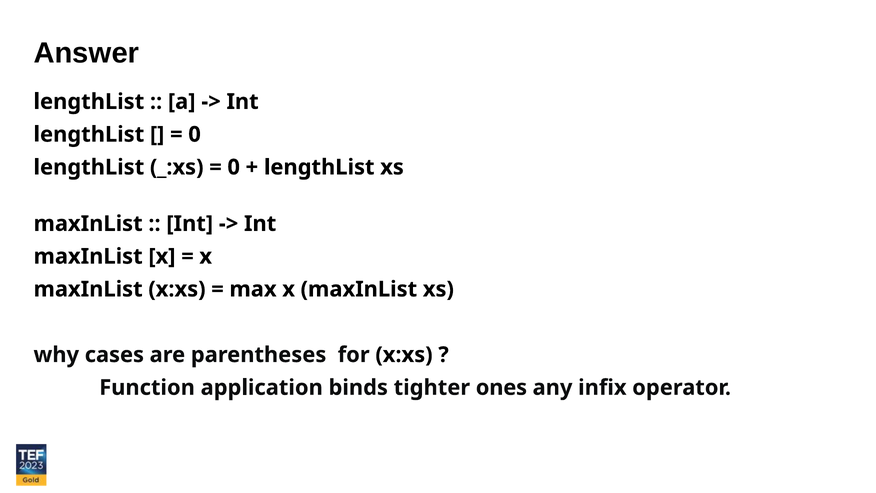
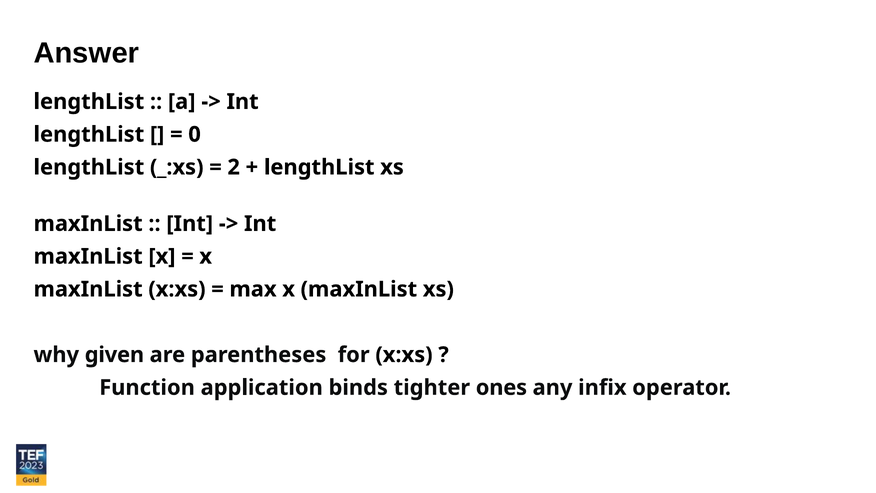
0: 0 -> 2 (234, 167)
cases: cases -> given (114, 355)
